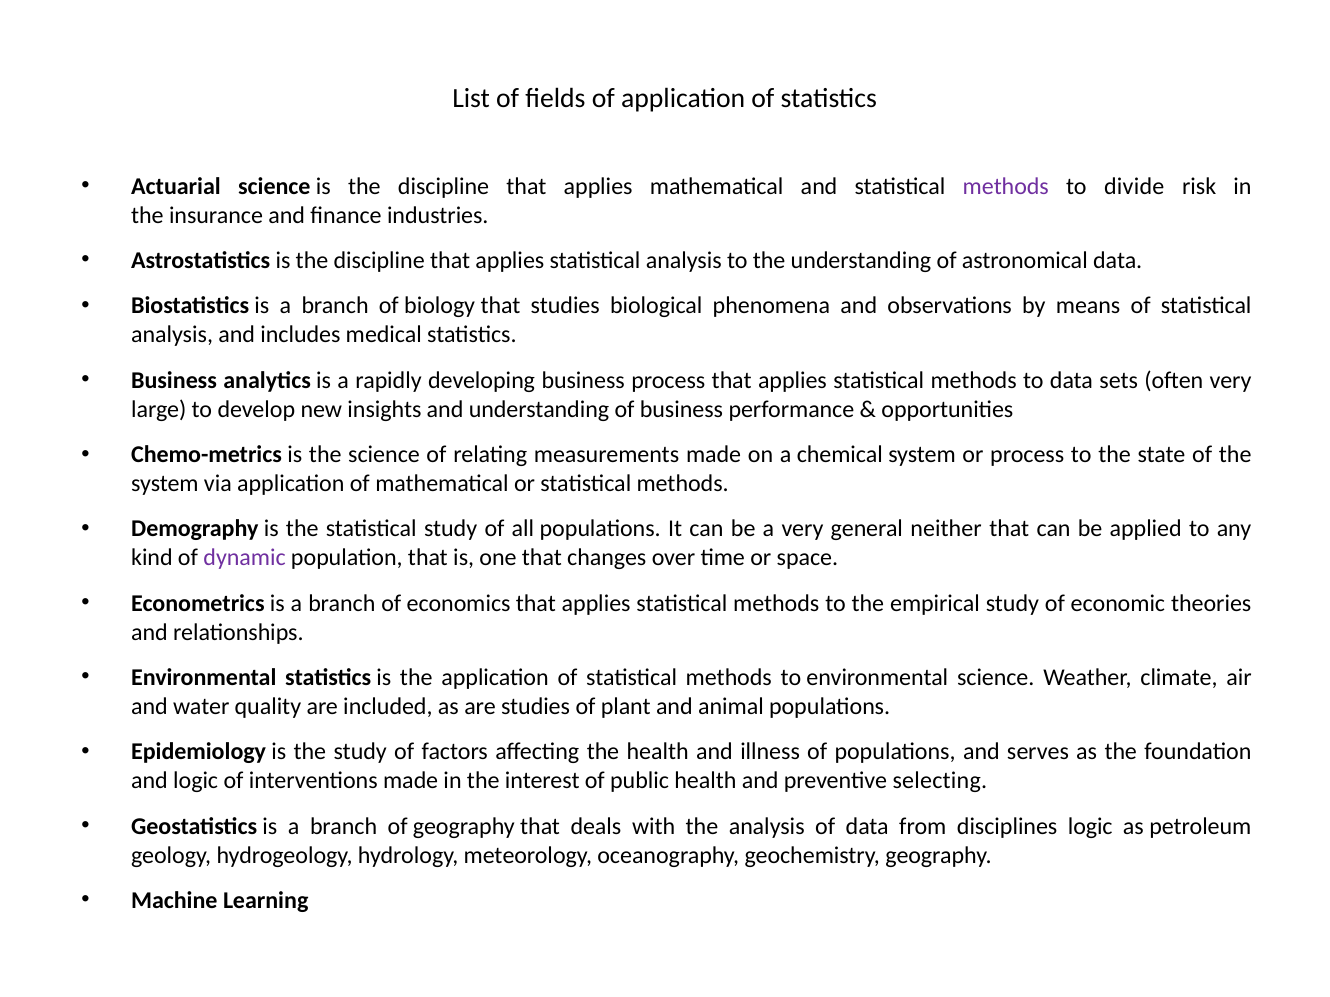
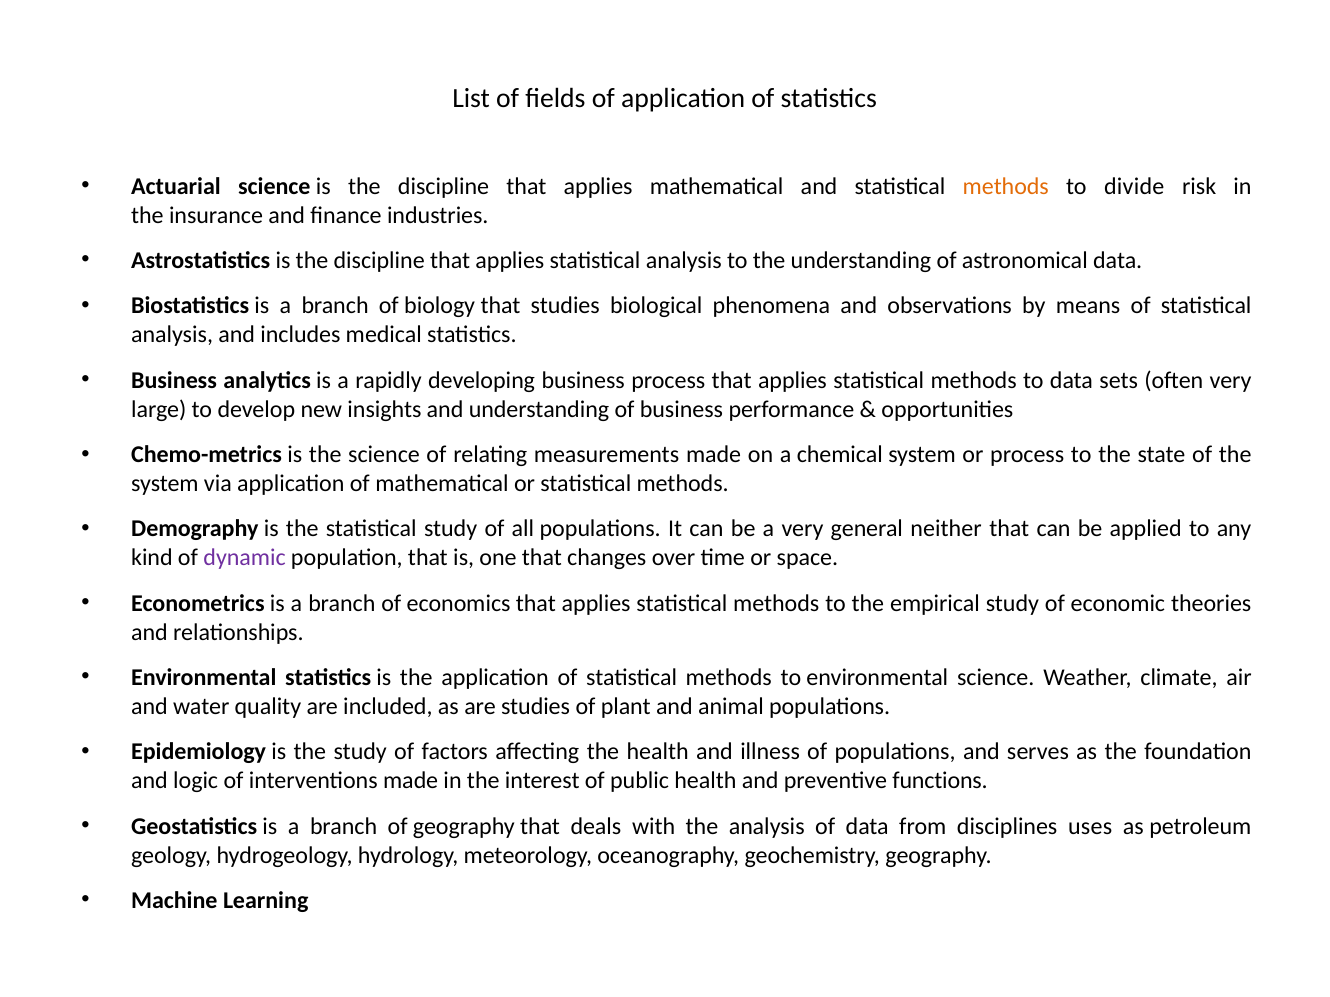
methods colour: purple -> orange (1006, 186)
selecting: selecting -> functions (940, 781)
disciplines logic: logic -> uses (1090, 827)
